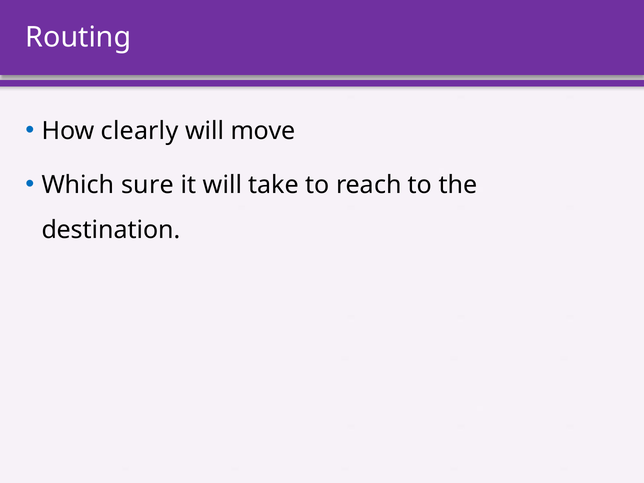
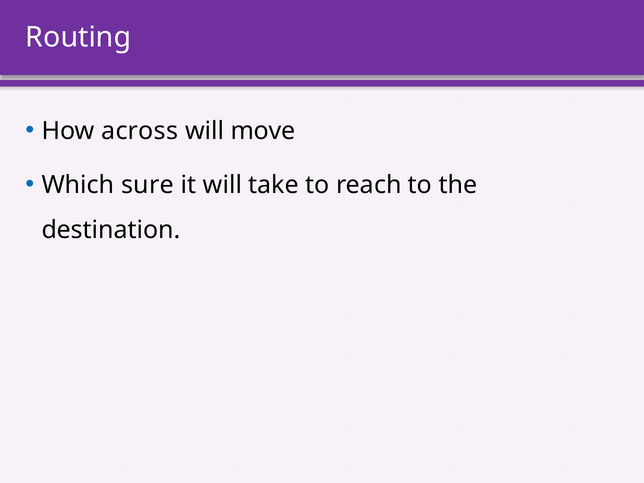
clearly: clearly -> across (140, 131)
